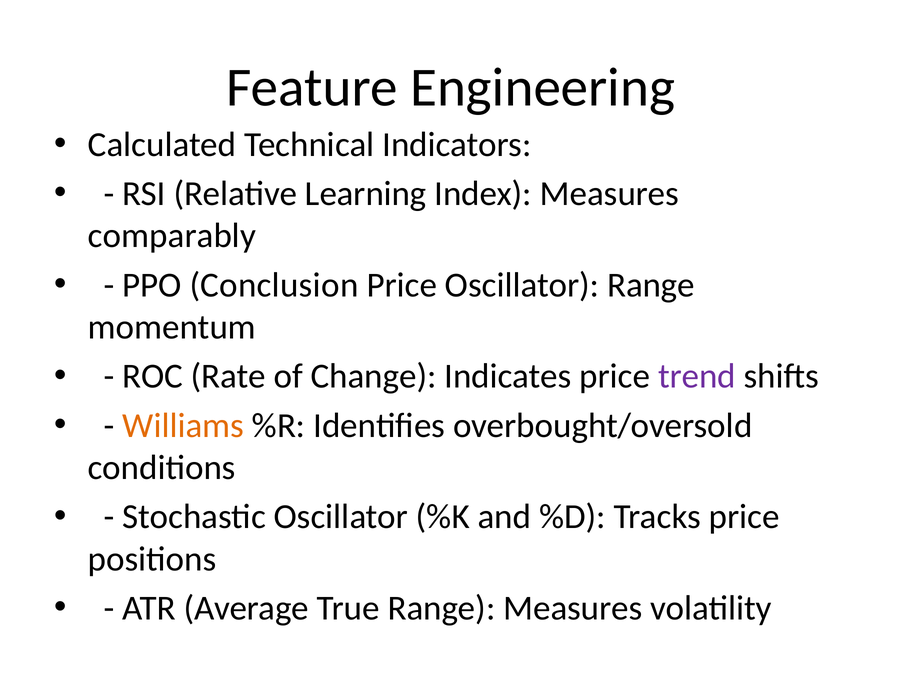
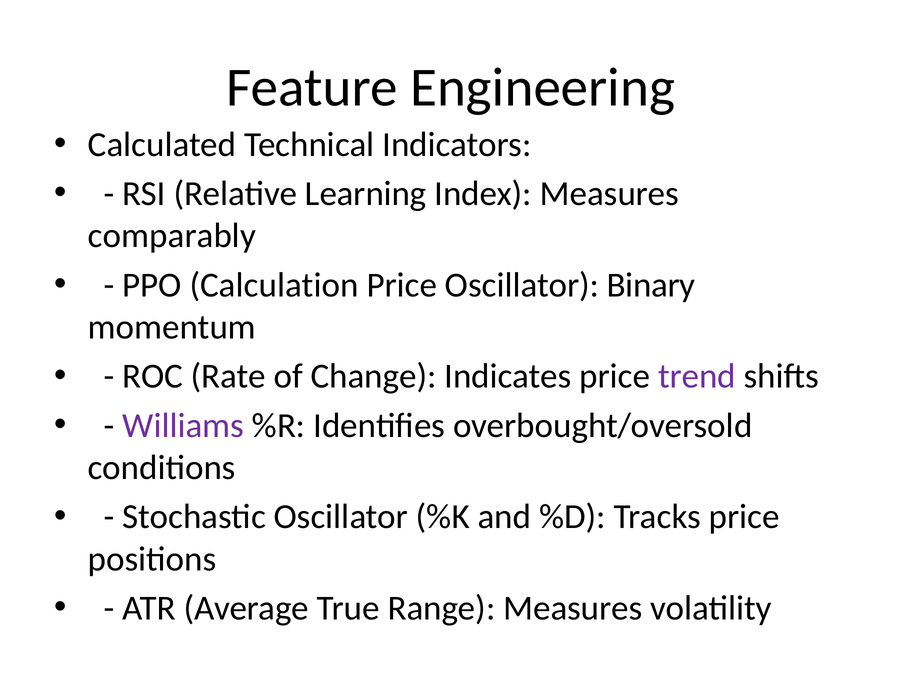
Conclusion: Conclusion -> Calculation (274, 285)
Oscillator Range: Range -> Binary (651, 285)
Williams colour: orange -> purple (183, 425)
